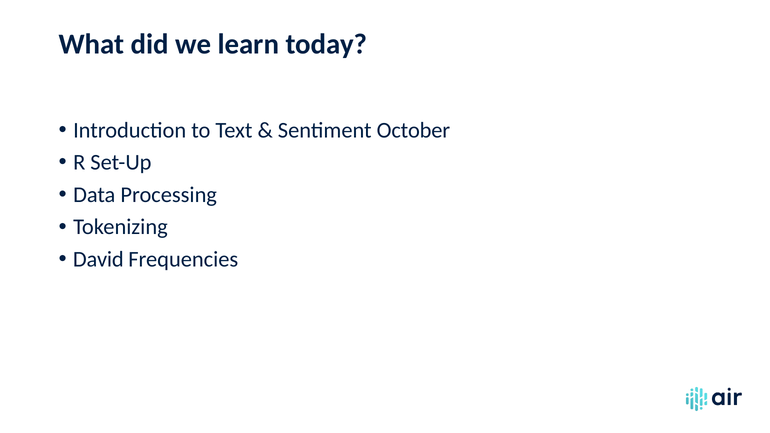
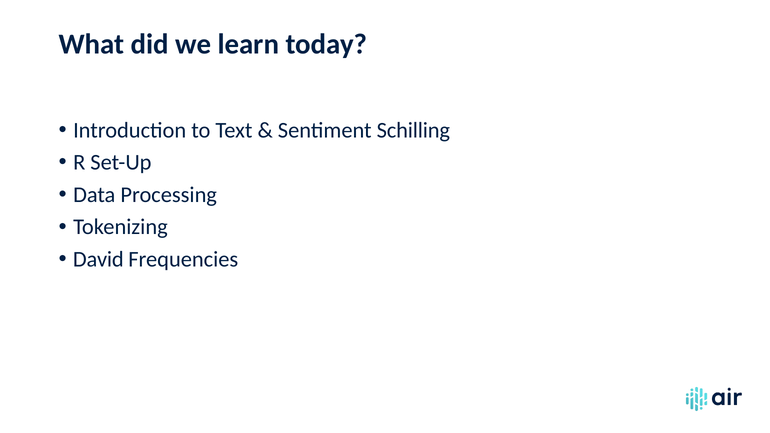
October: October -> Schilling (413, 130)
